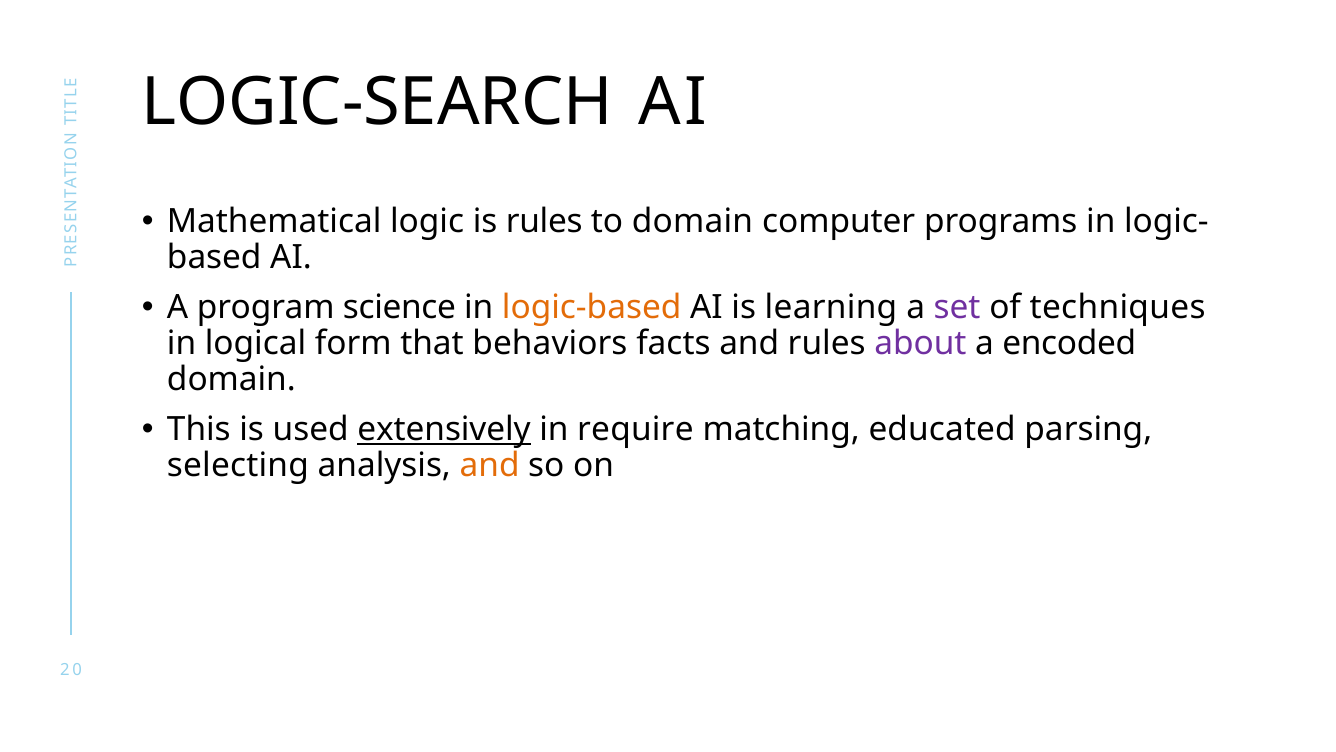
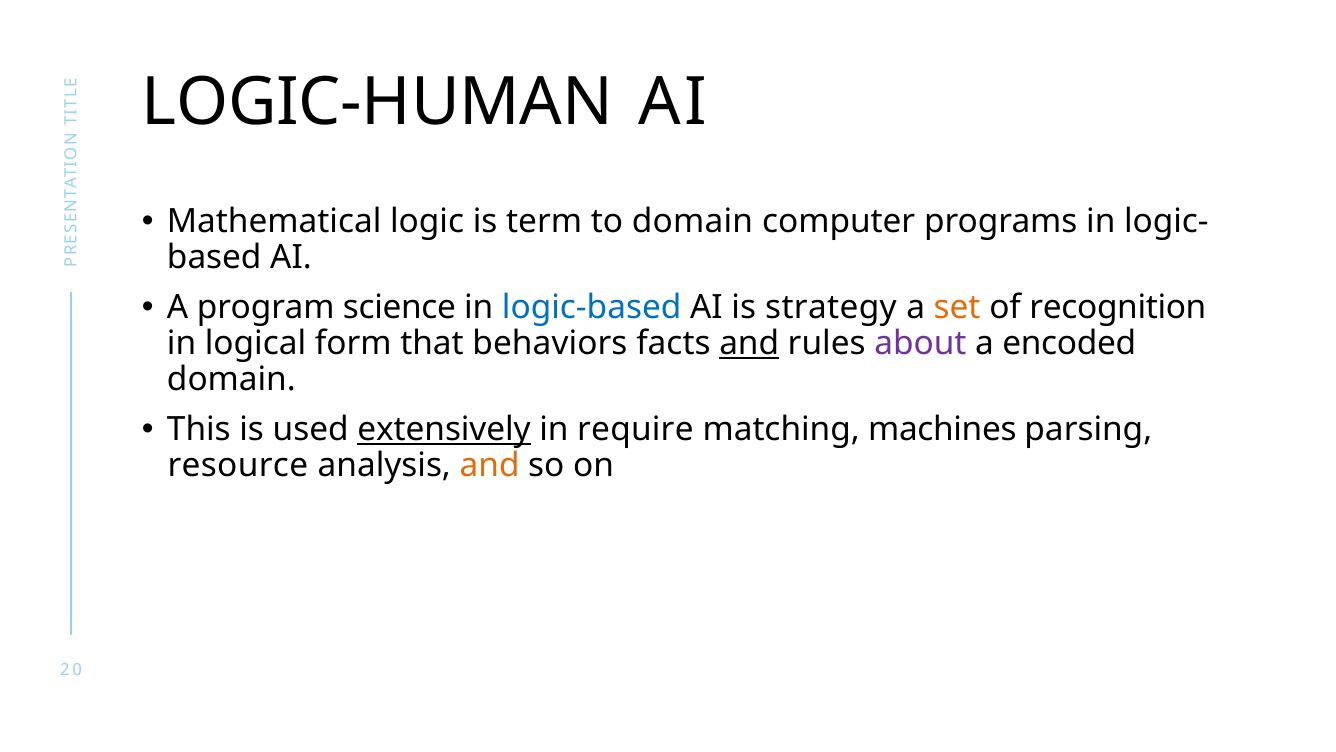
LOGIC-SEARCH: LOGIC-SEARCH -> LOGIC-HUMAN (377, 102)
is rules: rules -> term (544, 221)
logic-based colour: orange -> blue (592, 307)
learning: learning -> strategy (831, 307)
set colour: purple -> orange (957, 307)
techniques: techniques -> recognition (1118, 307)
and underline: none -> present (749, 343)
educated: educated -> machines (942, 429)
selecting: selecting -> resource (238, 465)
